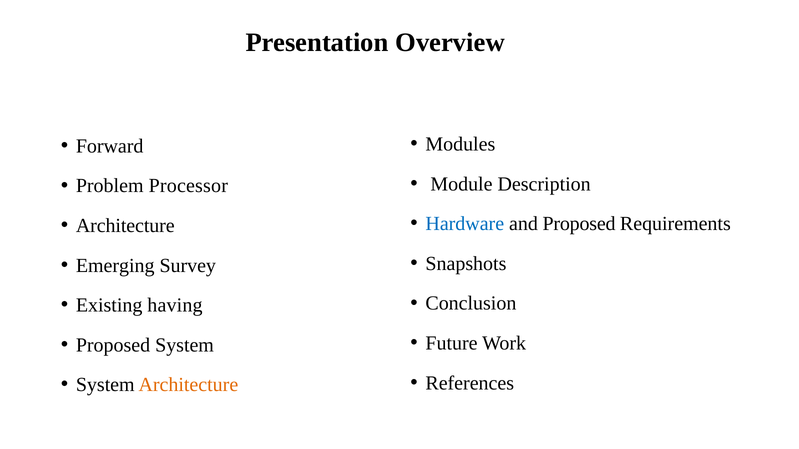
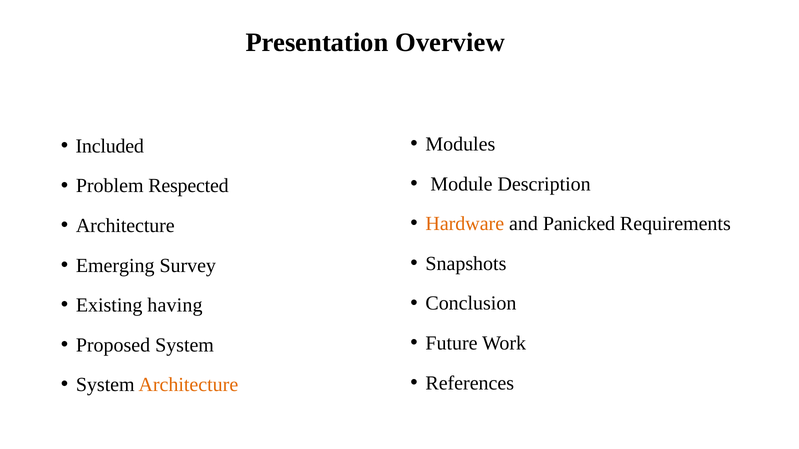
Forward: Forward -> Included (110, 146)
Processor: Processor -> Respected (188, 186)
Hardware colour: blue -> orange (465, 224)
and Proposed: Proposed -> Panicked (579, 224)
